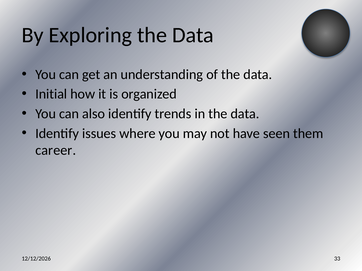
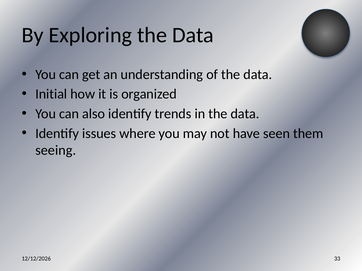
career: career -> seeing (56, 150)
